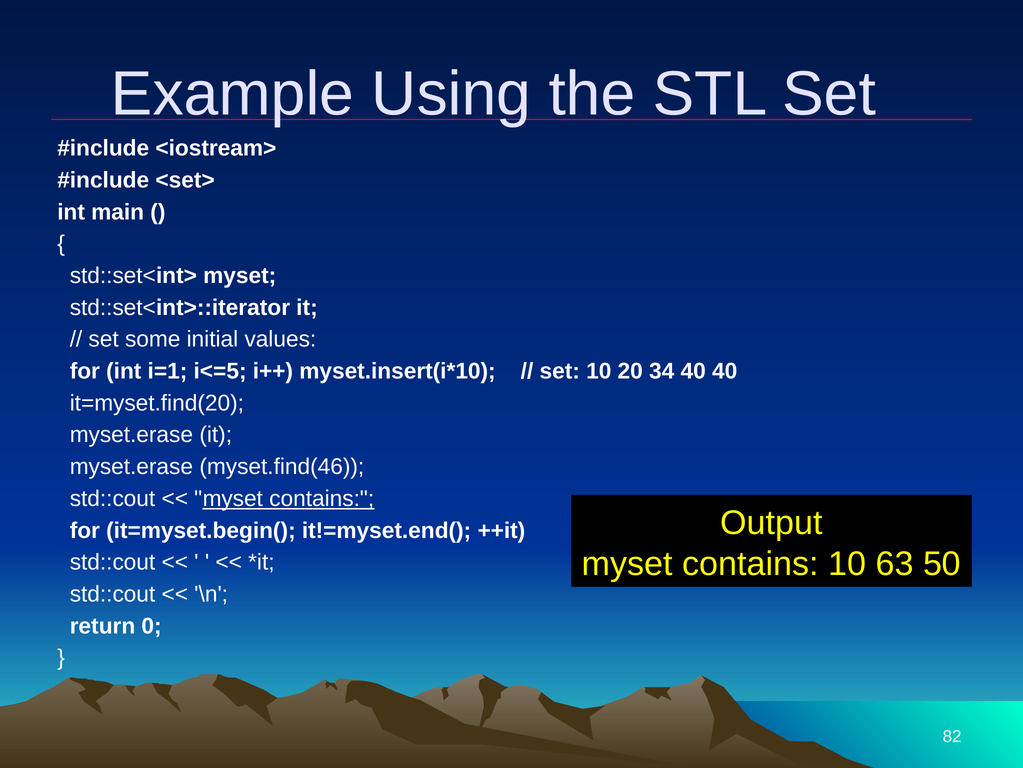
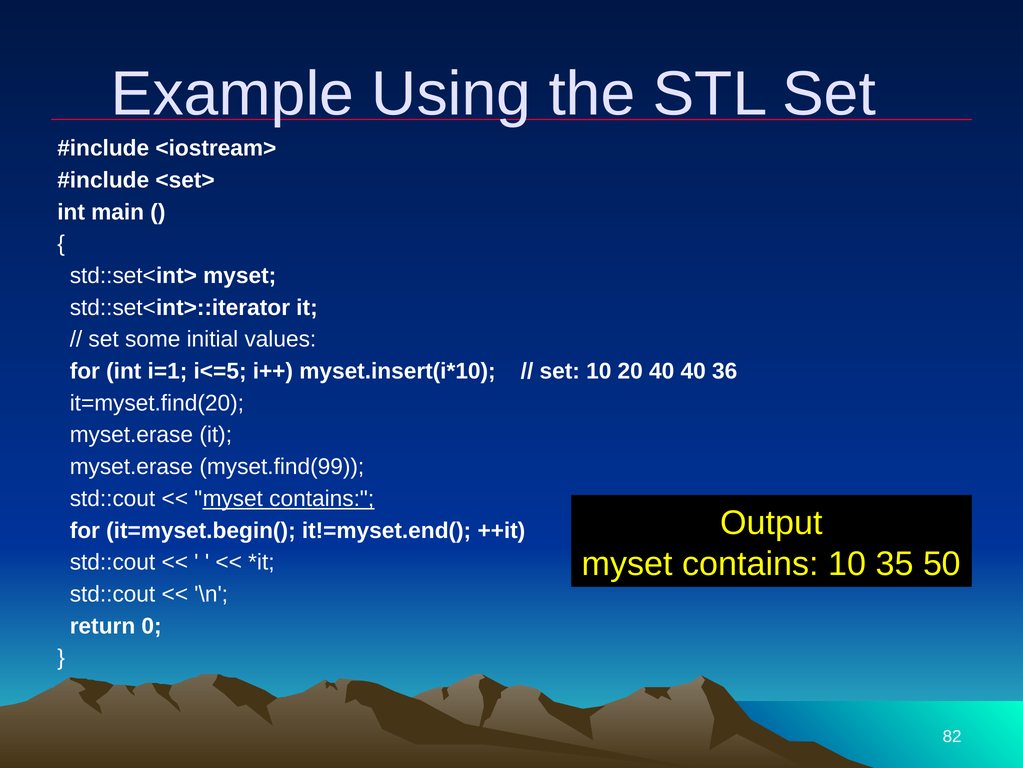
20 34: 34 -> 40 (662, 371)
40 40: 40 -> 36 (725, 371)
myset.find(46: myset.find(46 -> myset.find(99 (282, 466)
63: 63 -> 35 (895, 563)
